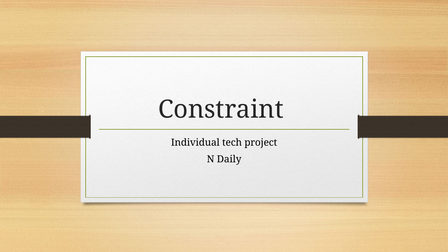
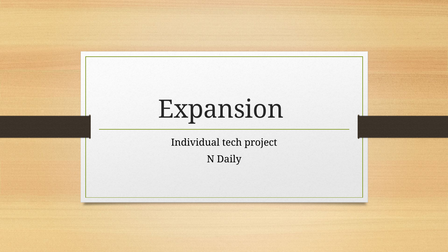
Constraint: Constraint -> Expansion (221, 109)
